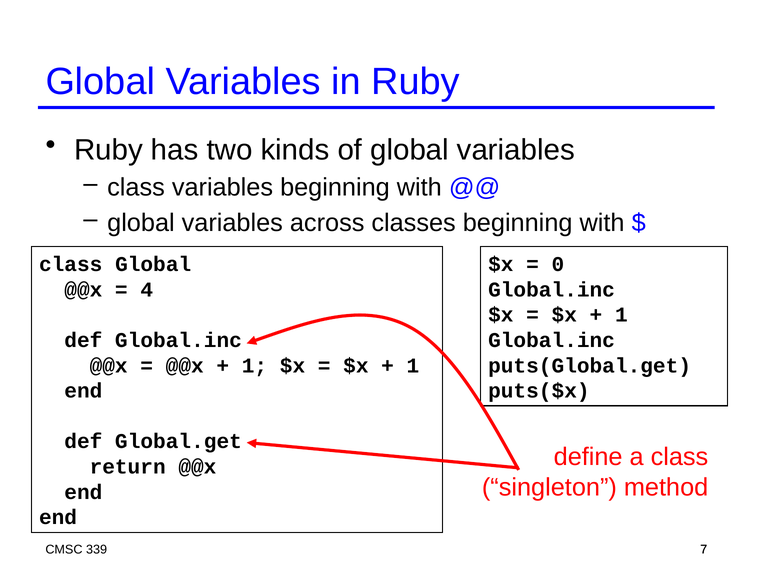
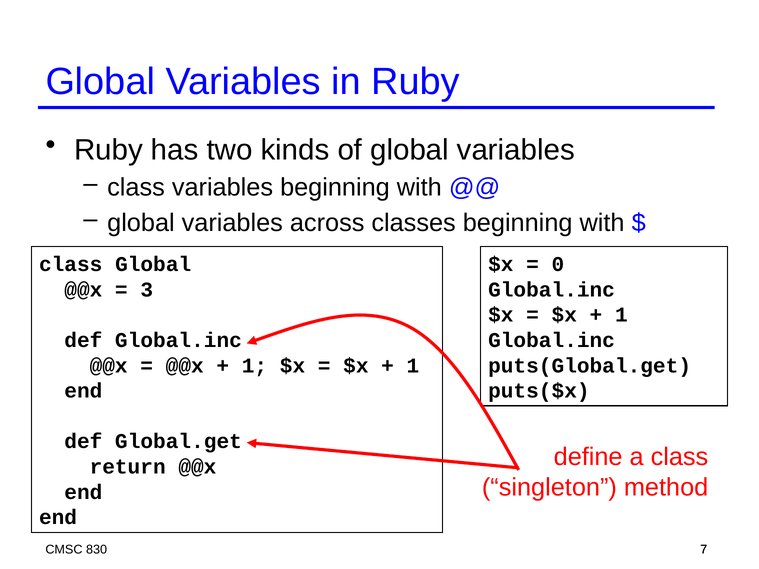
4: 4 -> 3 (147, 290)
339: 339 -> 830 (97, 550)
